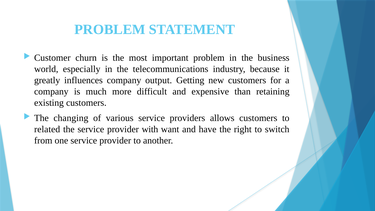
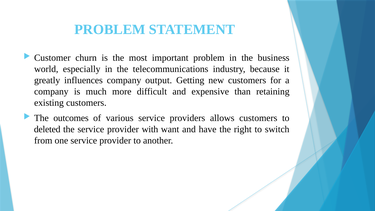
changing: changing -> outcomes (71, 118)
related: related -> deleted (47, 129)
